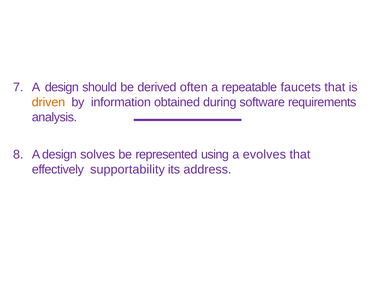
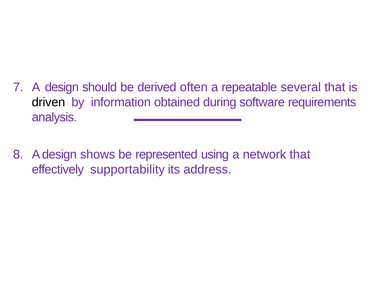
faucets: faucets -> several (301, 87)
driven colour: orange -> black (48, 102)
solves: solves -> shows (98, 154)
evolves: evolves -> network (264, 154)
